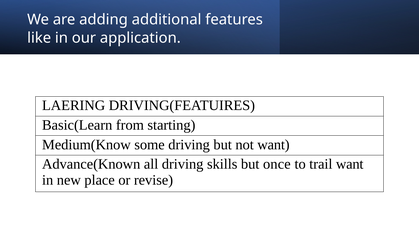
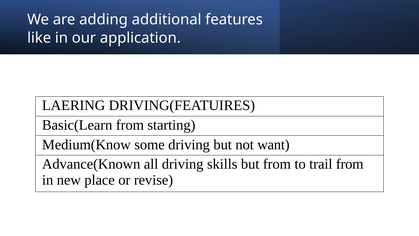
but once: once -> from (277, 164)
trail want: want -> from (350, 164)
